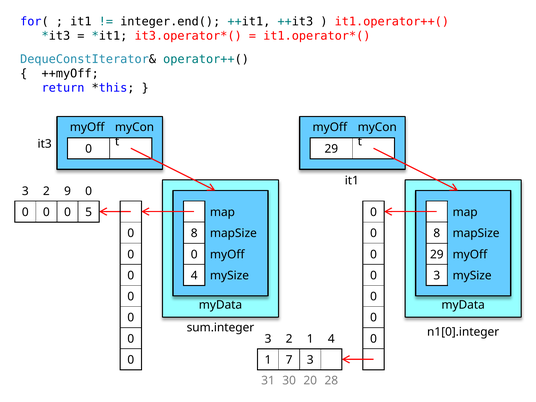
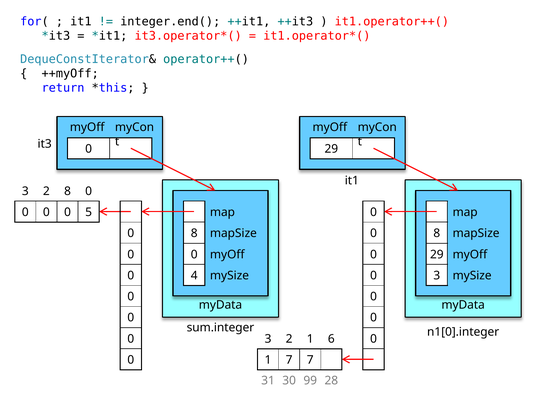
2 9: 9 -> 8 (67, 191)
1 4: 4 -> 6 (331, 339)
7 3: 3 -> 7 (310, 360)
20: 20 -> 99 (310, 381)
